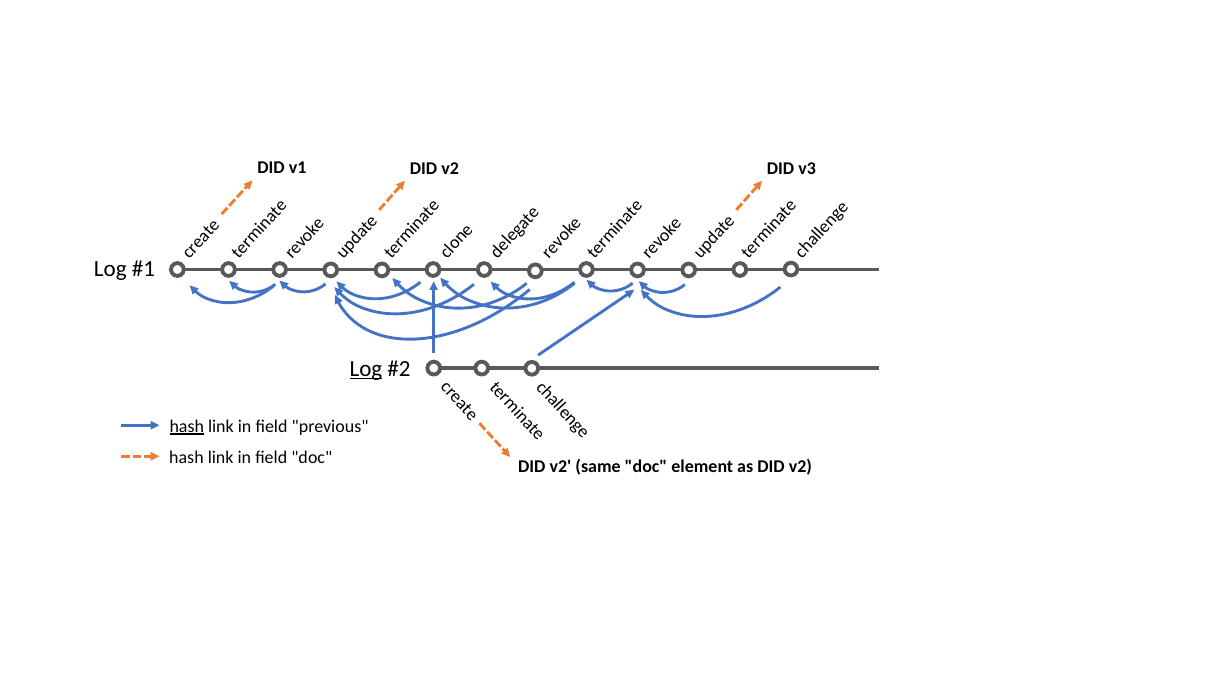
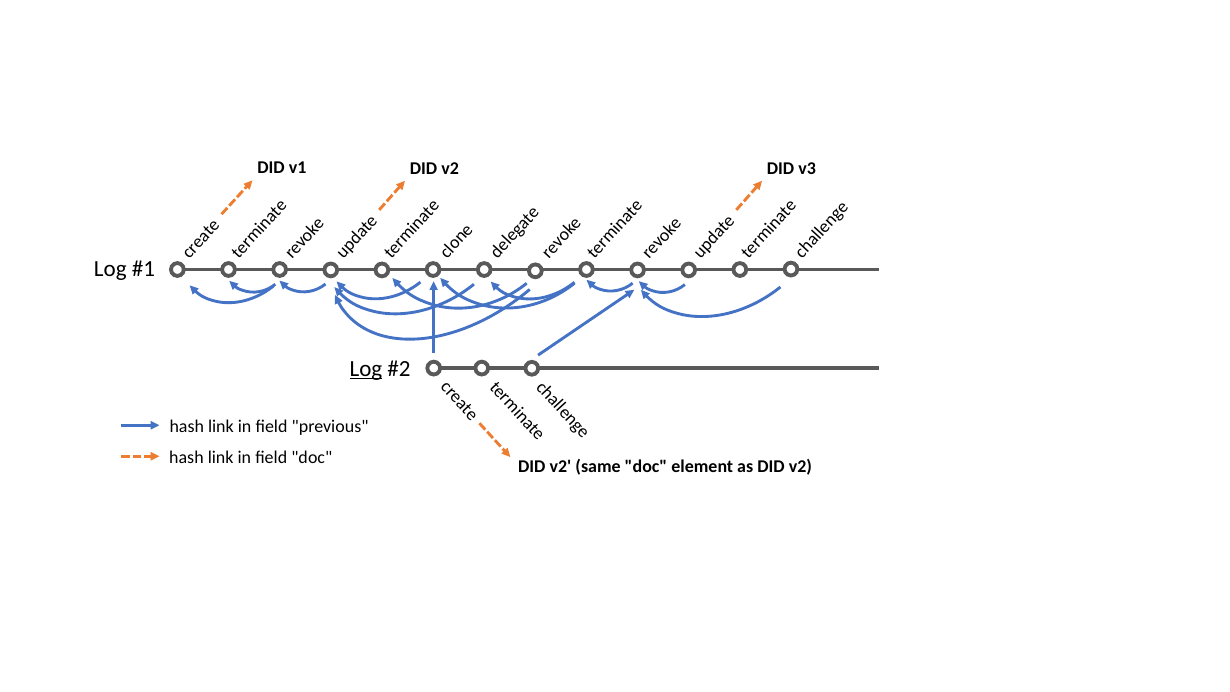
hash underline: present -> none (187, 426)
